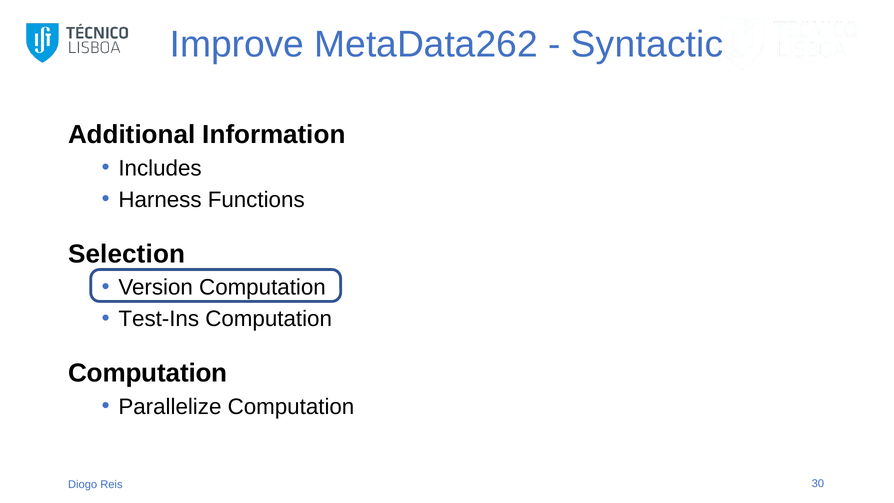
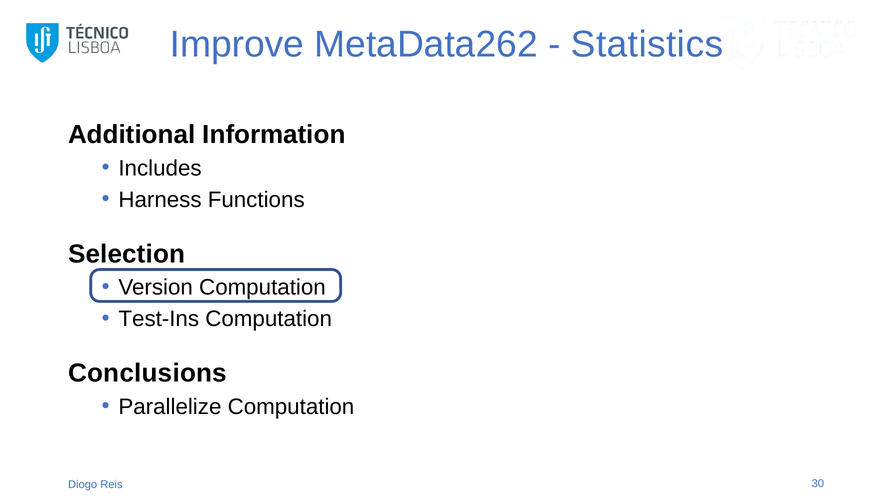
Syntactic: Syntactic -> Statistics (647, 44)
Computation: Computation -> Conclusions (148, 373)
